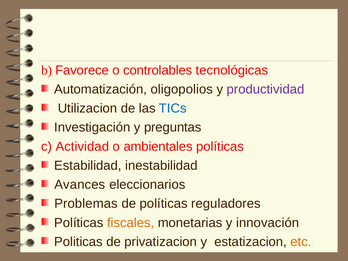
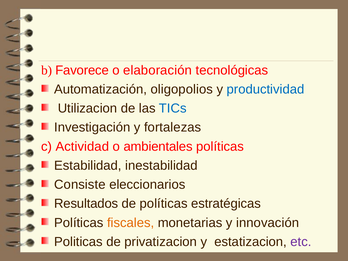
controlables: controlables -> elaboración (158, 70)
productividad colour: purple -> blue (265, 89)
preguntas: preguntas -> fortalezas (173, 127)
Avances: Avances -> Consiste (80, 185)
Problemas: Problemas -> Resultados (86, 204)
reguladores: reguladores -> estratégicas (226, 204)
etc colour: orange -> purple (301, 242)
